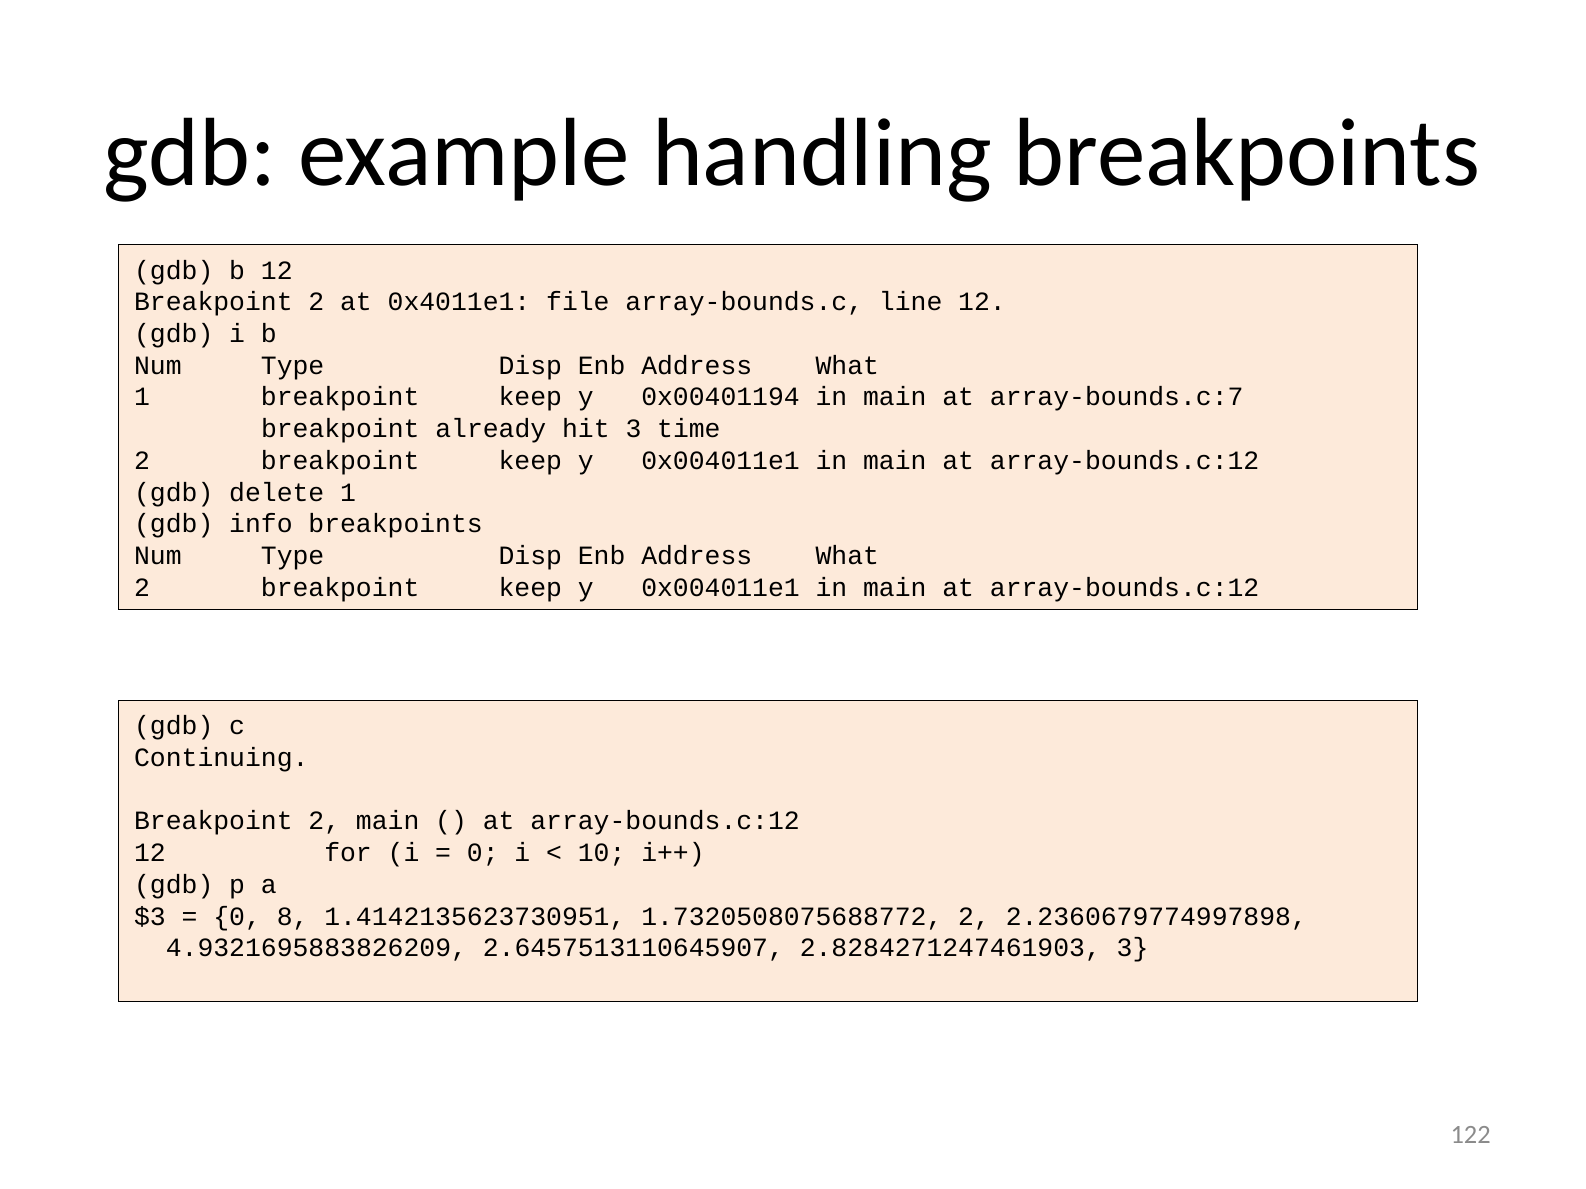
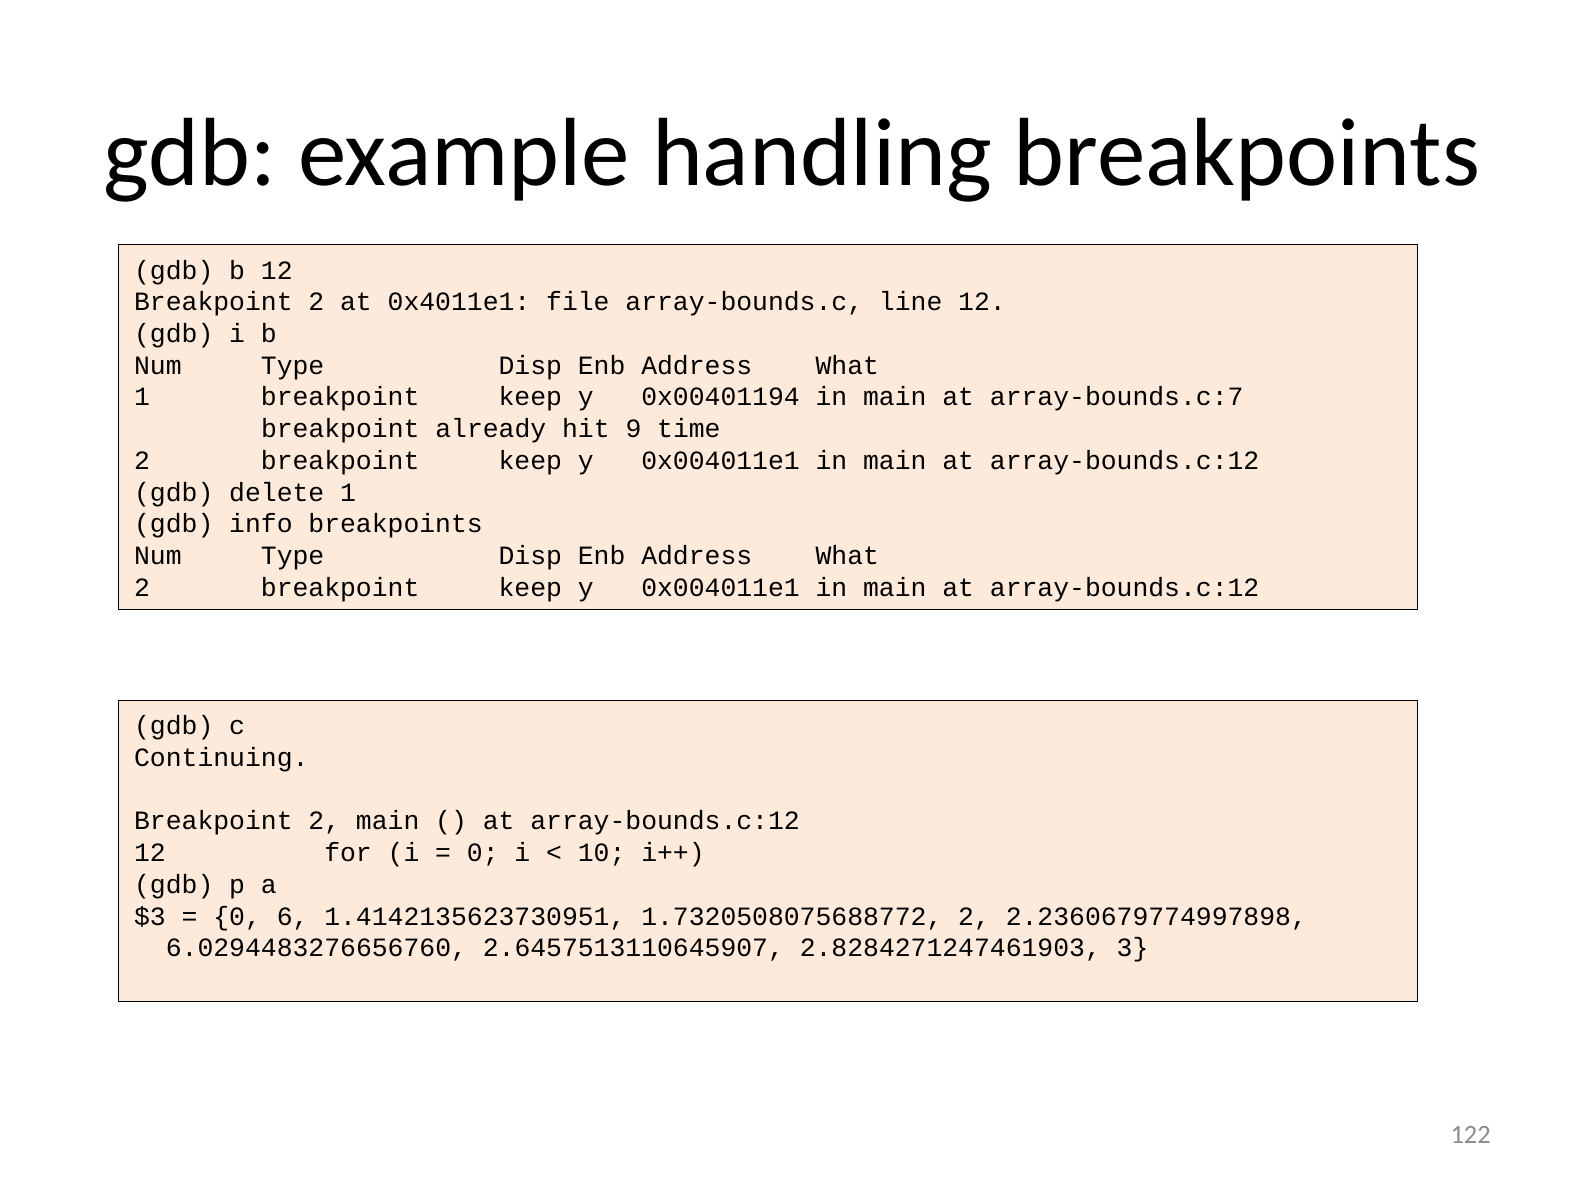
hit 3: 3 -> 9 (633, 429)
8: 8 -> 6 (293, 917)
4.9321695883826209: 4.9321695883826209 -> 6.0294483276656760 (316, 949)
